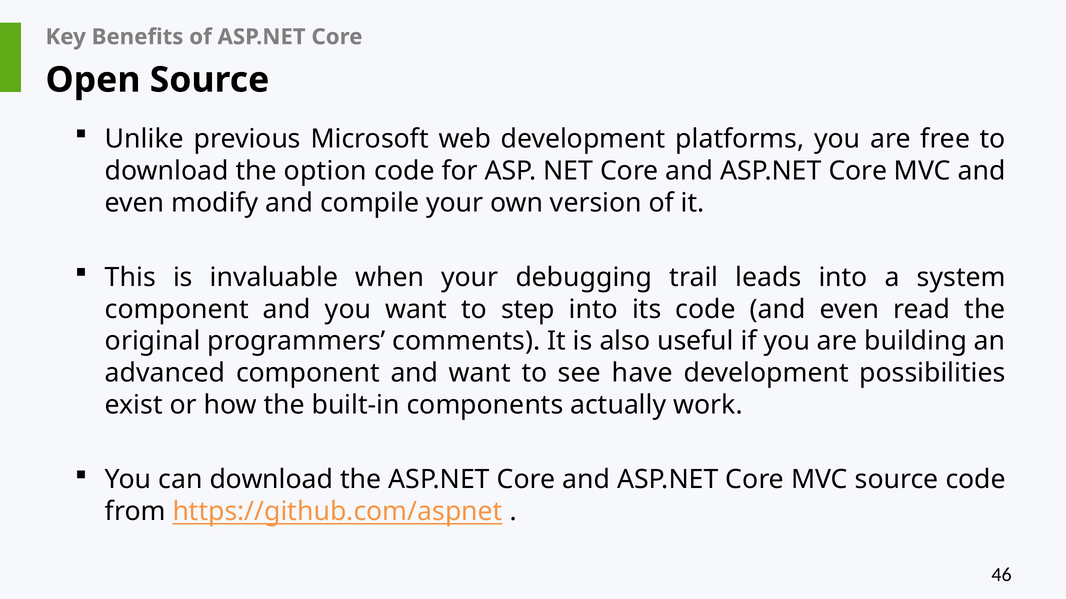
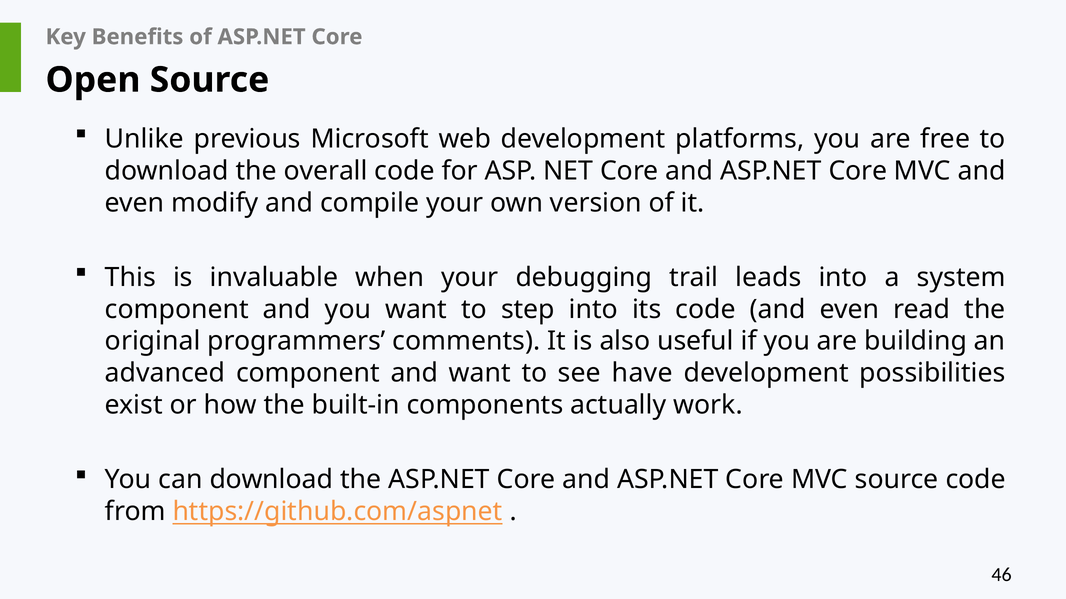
option: option -> overall (326, 171)
